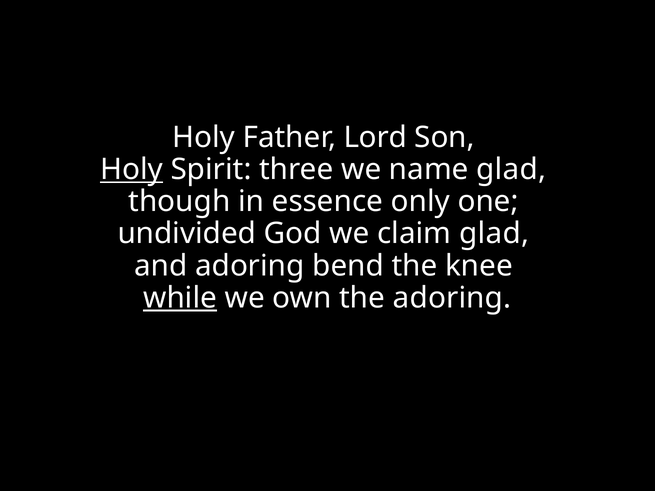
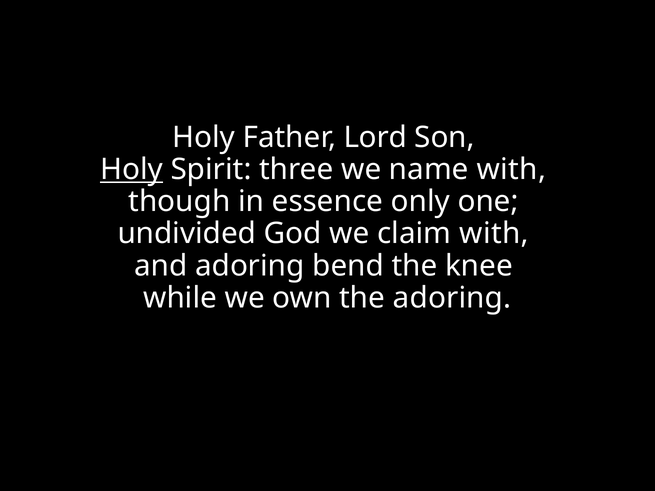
name glad: glad -> with (511, 170)
claim glad: glad -> with (494, 234)
while underline: present -> none (180, 298)
